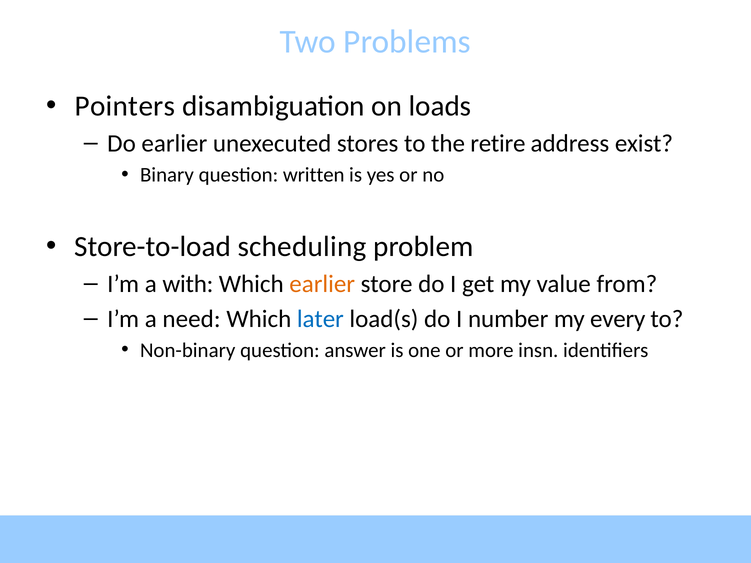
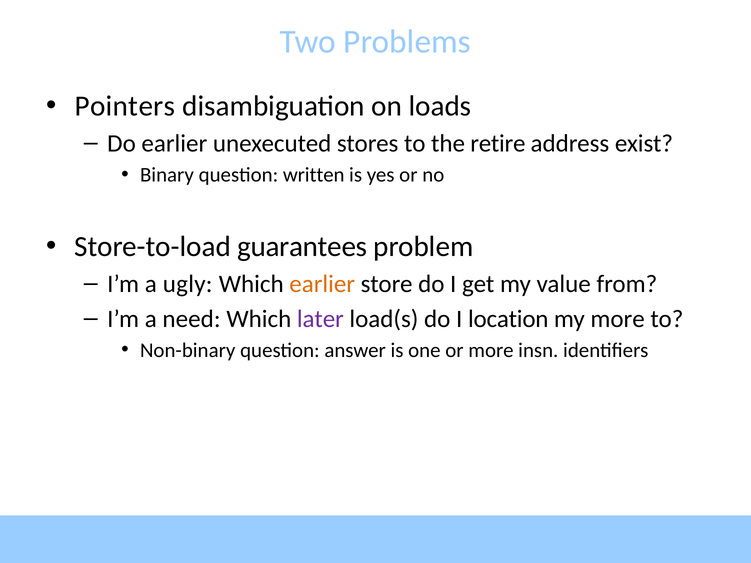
scheduling: scheduling -> guarantees (302, 247)
with: with -> ugly (188, 284)
later colour: blue -> purple (320, 319)
number: number -> location (508, 319)
my every: every -> more (618, 319)
